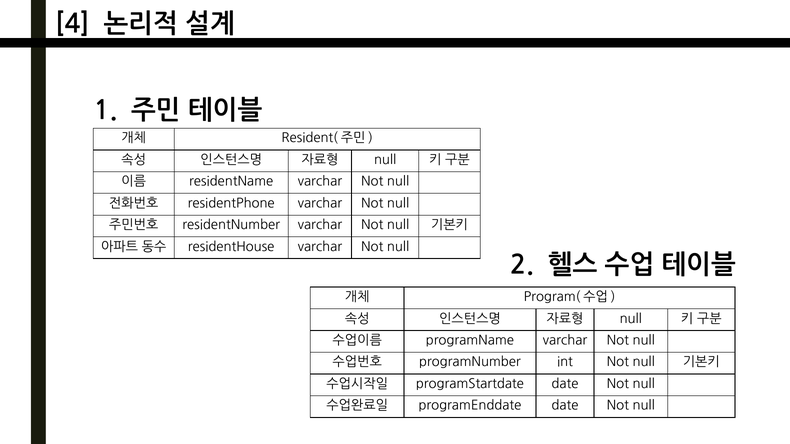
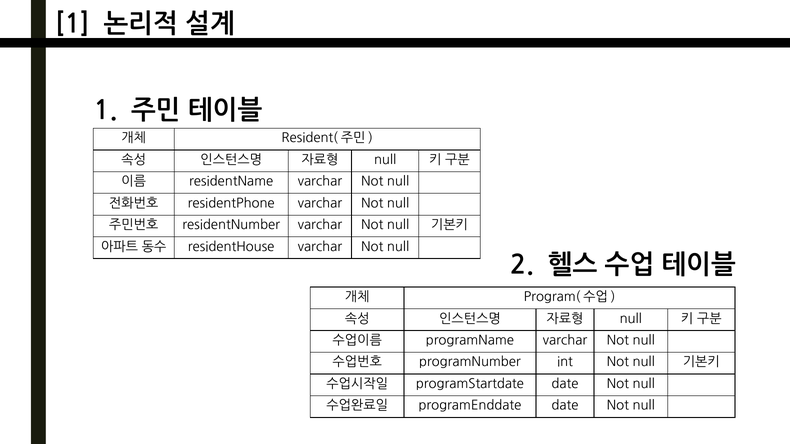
4: 4 -> 1 (73, 24)
